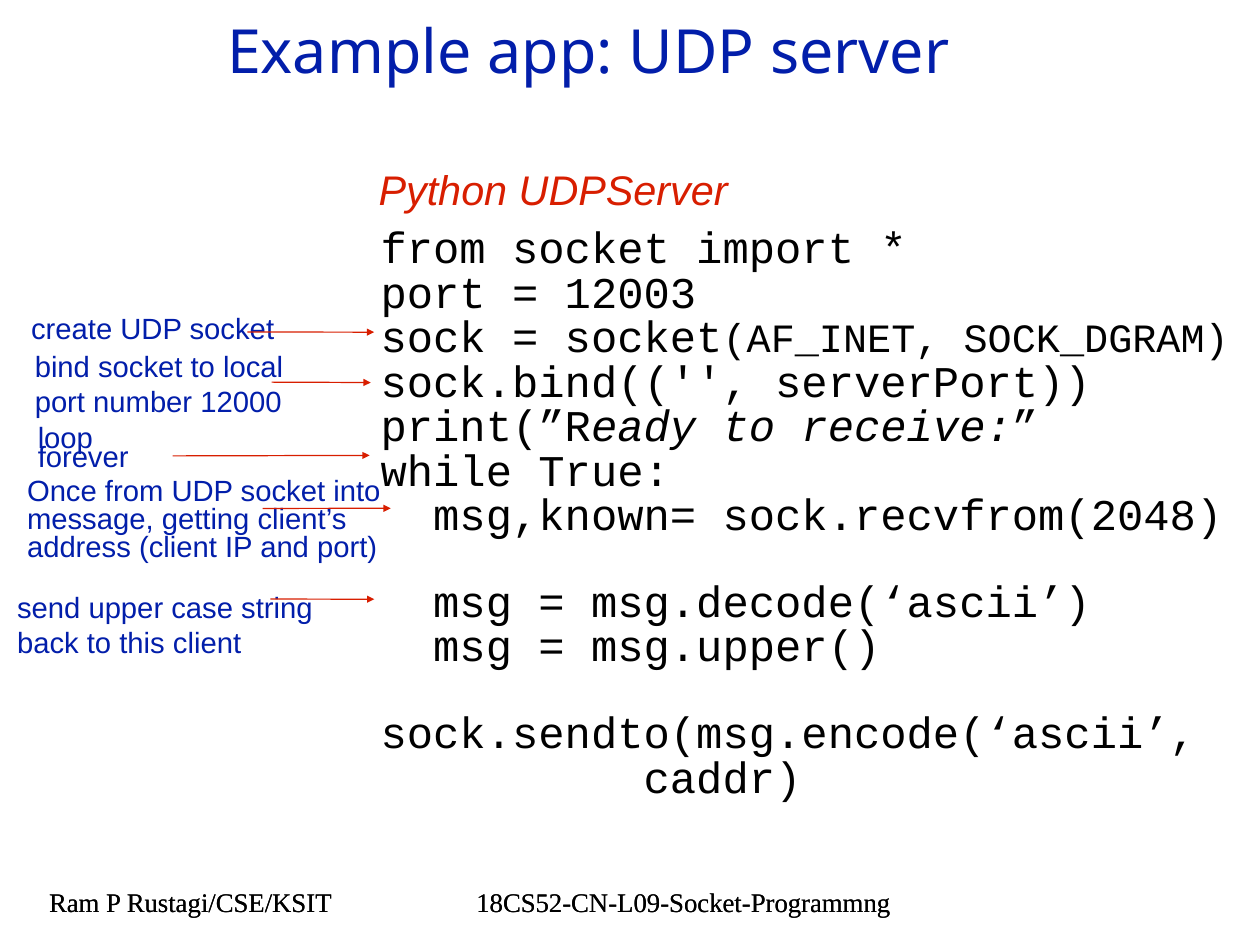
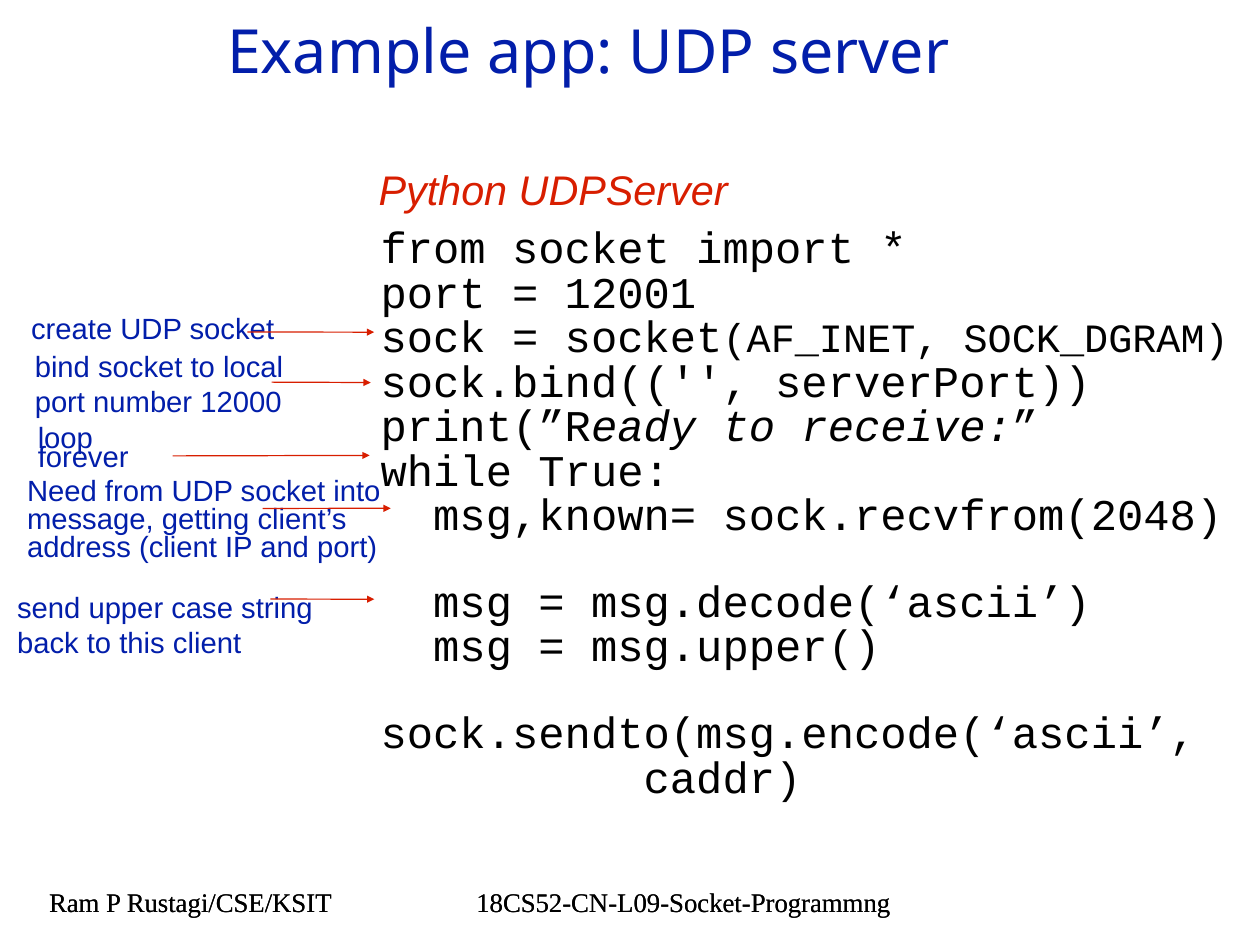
12003: 12003 -> 12001 (630, 294)
Once: Once -> Need (62, 492)
